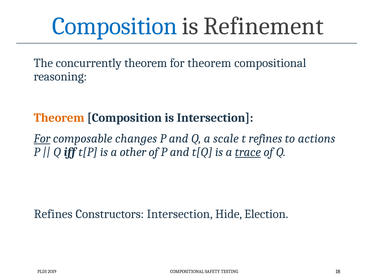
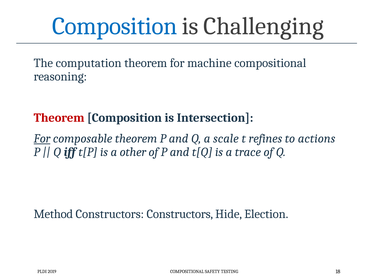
Refinement: Refinement -> Challenging (264, 26)
concurrently: concurrently -> computation (89, 63)
for theorem: theorem -> machine (209, 63)
Theorem colour: orange -> red (59, 118)
composable changes: changes -> theorem (136, 139)
trace underline: present -> none (248, 152)
Refines: Refines -> Method (53, 214)
Constructors Intersection: Intersection -> Constructors (180, 214)
